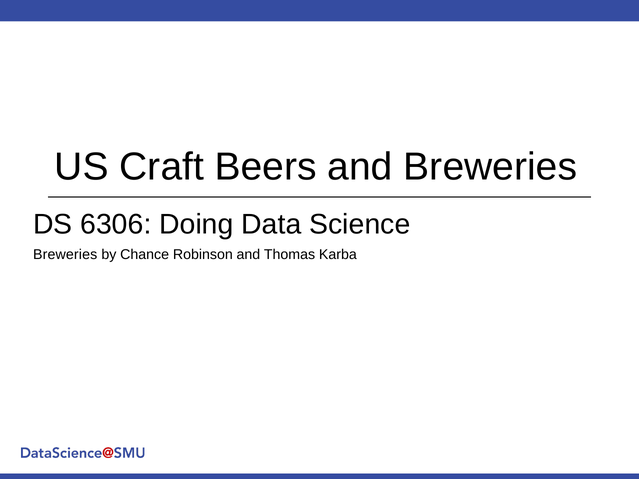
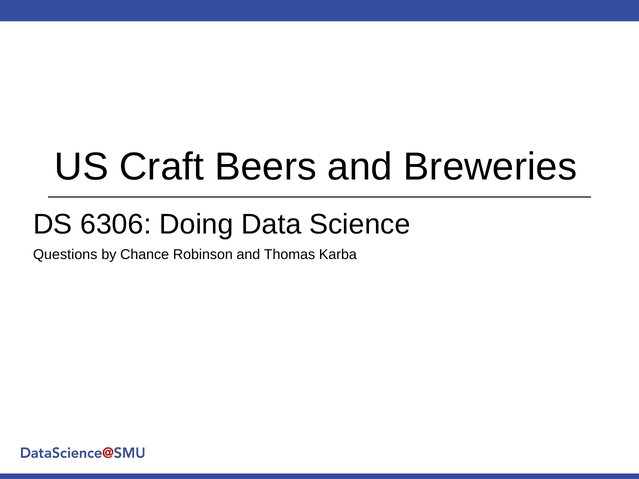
Breweries: Breweries -> Questions (65, 254)
